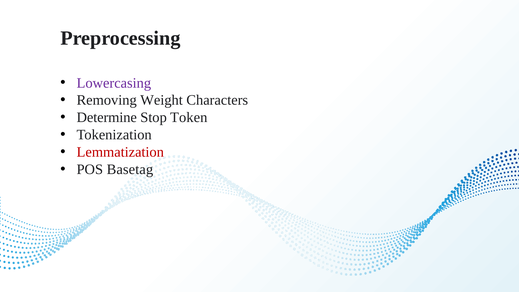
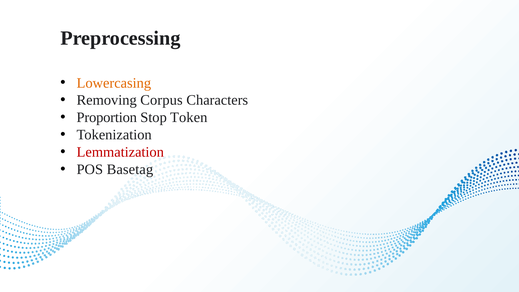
Lowercasing colour: purple -> orange (114, 83)
Weight: Weight -> Corpus (161, 100)
Determine: Determine -> Proportion (107, 118)
